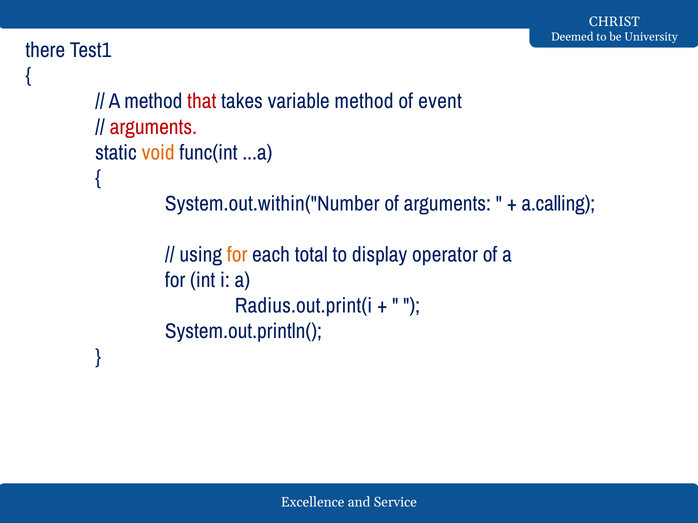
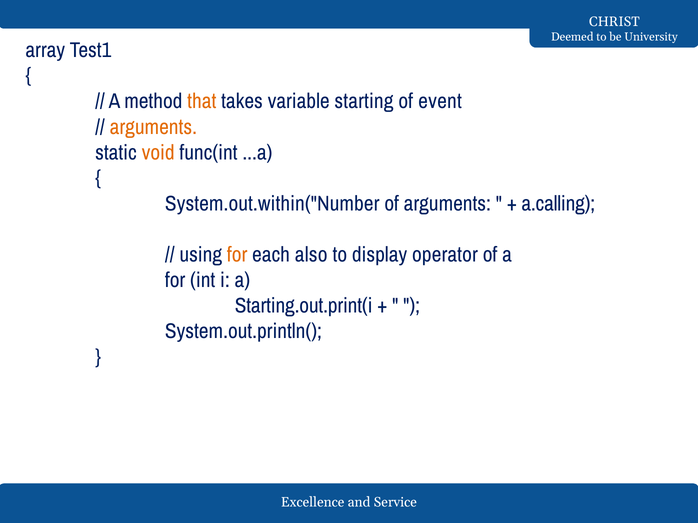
there: there -> array (45, 50)
that colour: red -> orange (202, 102)
variable method: method -> starting (364, 102)
arguments colour: red -> orange (153, 127)
total: total -> also (311, 255)
Radius.out.print(i: Radius.out.print(i -> Starting.out.print(i (304, 306)
